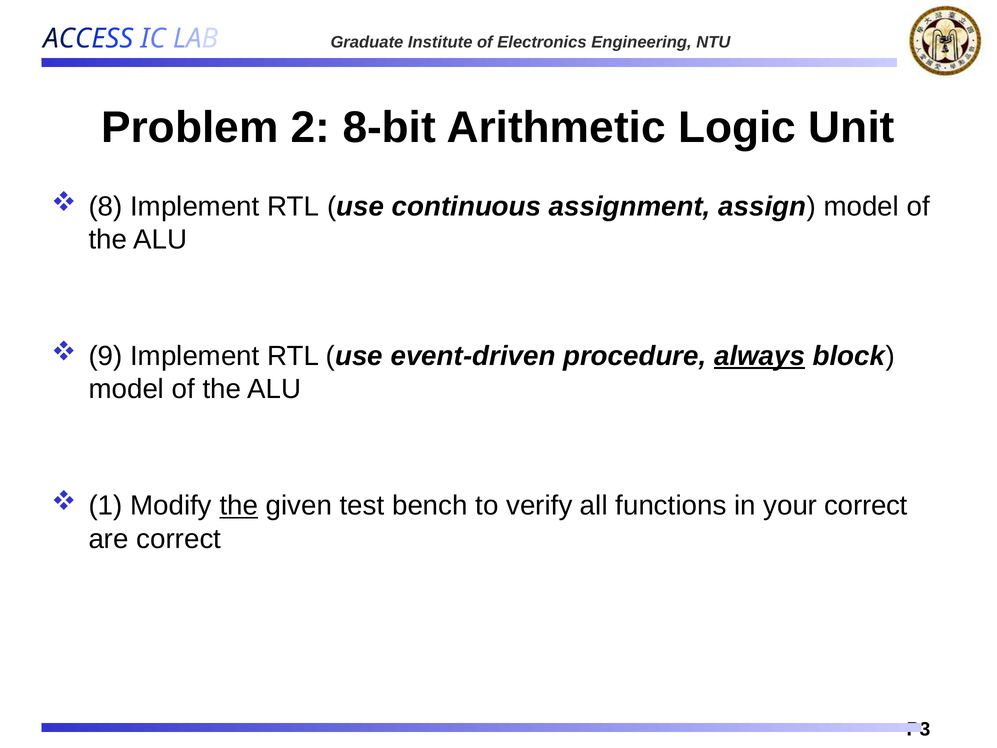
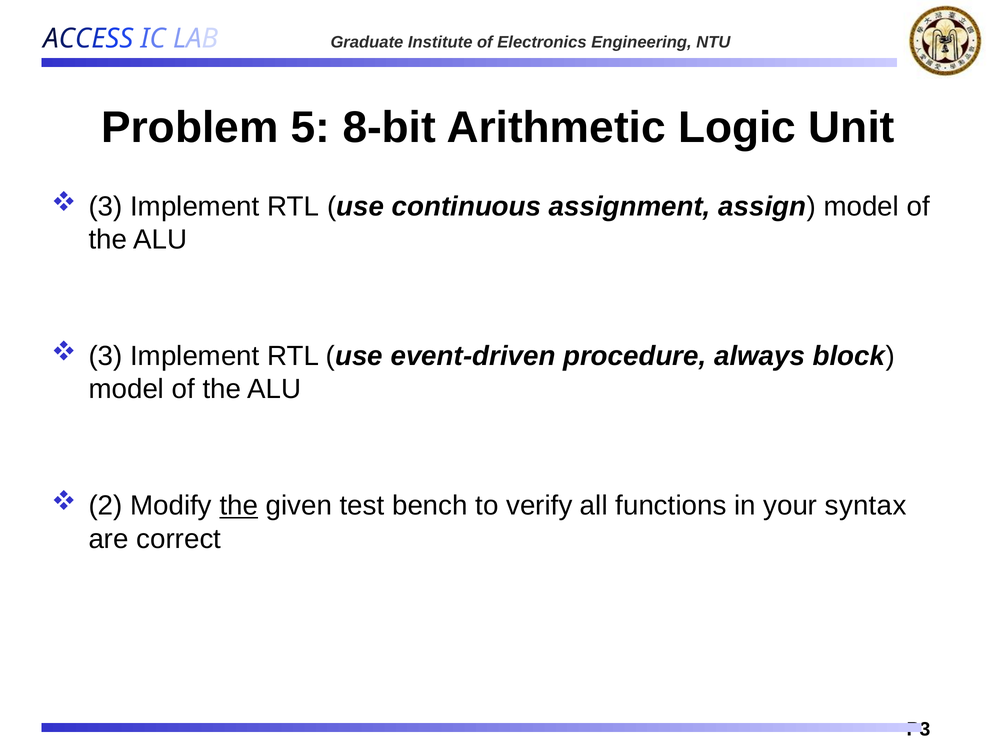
2: 2 -> 5 (310, 128)
8: 8 -> 3 (106, 206)
9: 9 -> 3 (106, 356)
always underline: present -> none (760, 356)
1: 1 -> 2 (106, 506)
your correct: correct -> syntax (866, 506)
